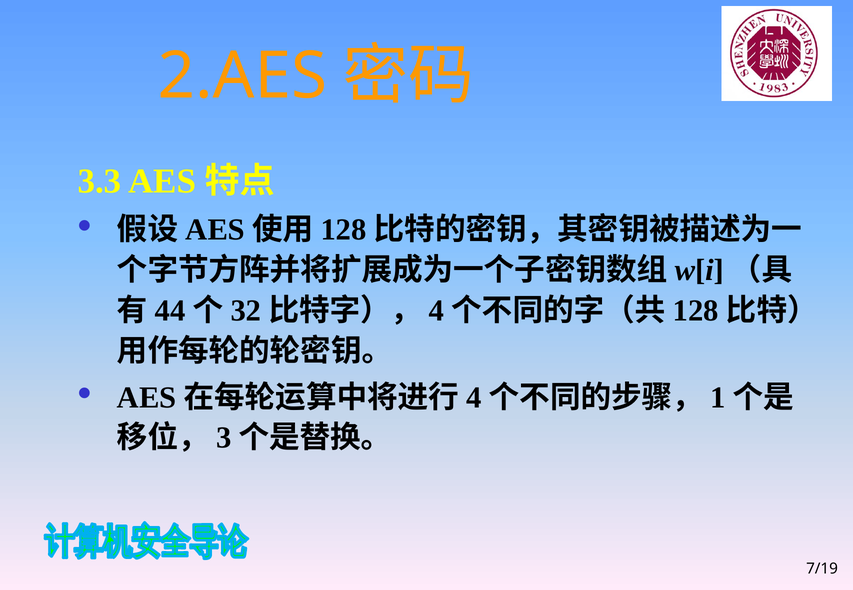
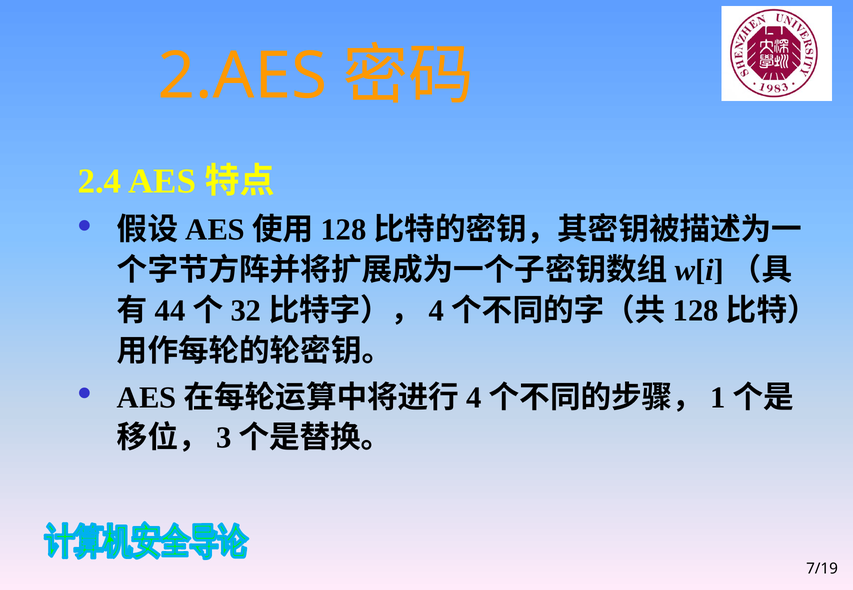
3.3: 3.3 -> 2.4 (99, 181)
